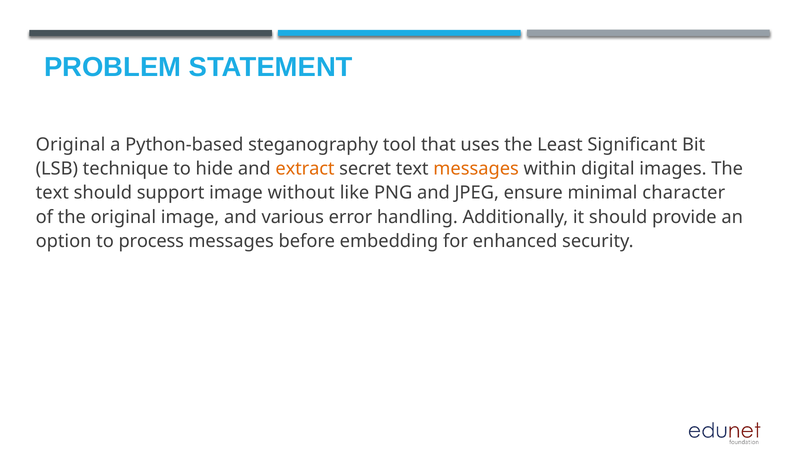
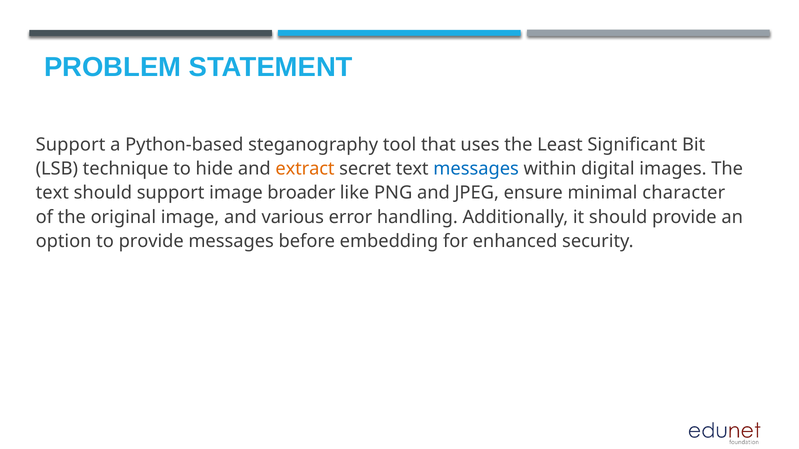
Original: Original -> Support (71, 145)
messages colour: orange -> blue (476, 169)
without: without -> broader (301, 193)
to process: process -> provide (151, 241)
